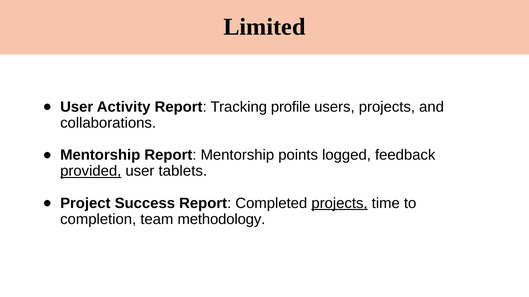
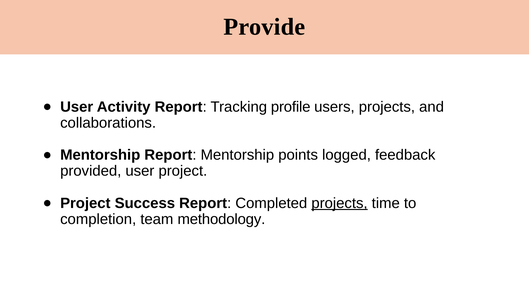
Limited: Limited -> Provide (264, 27)
provided underline: present -> none (91, 171)
user tablets: tablets -> project (183, 171)
